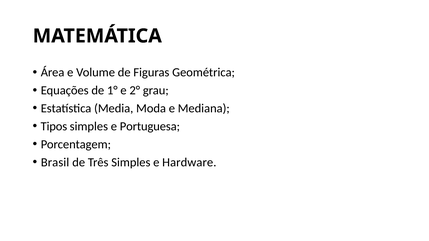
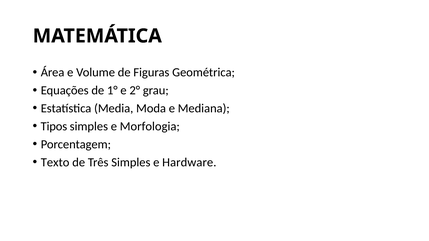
Portuguesa: Portuguesa -> Morfologia (150, 126)
Brasil: Brasil -> Texto (55, 162)
